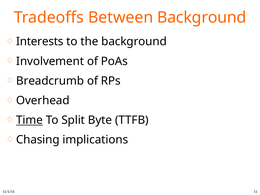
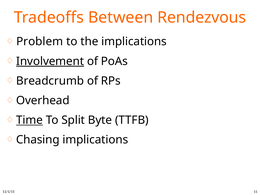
Between Background: Background -> Rendezvous (202, 17)
Interests: Interests -> Problem (40, 42)
the background: background -> implications (134, 42)
Involvement underline: none -> present (50, 61)
